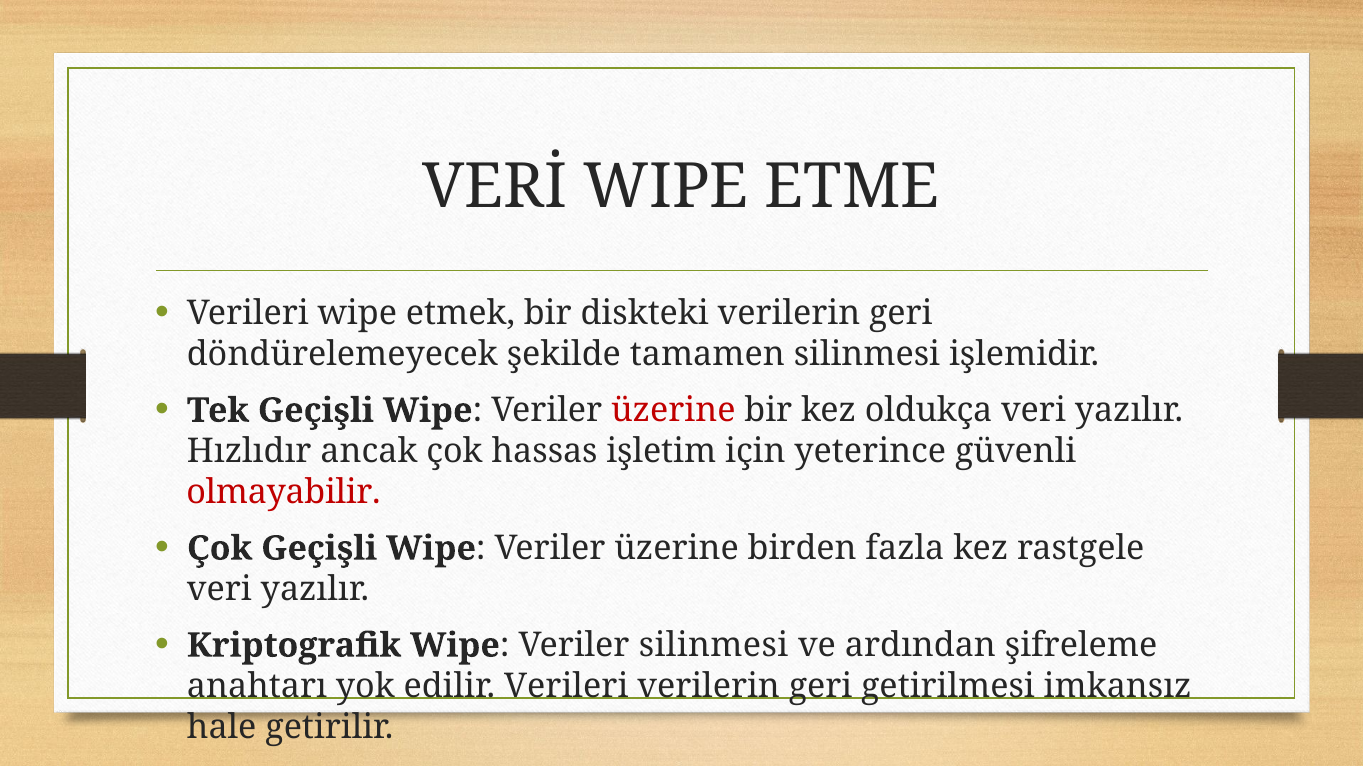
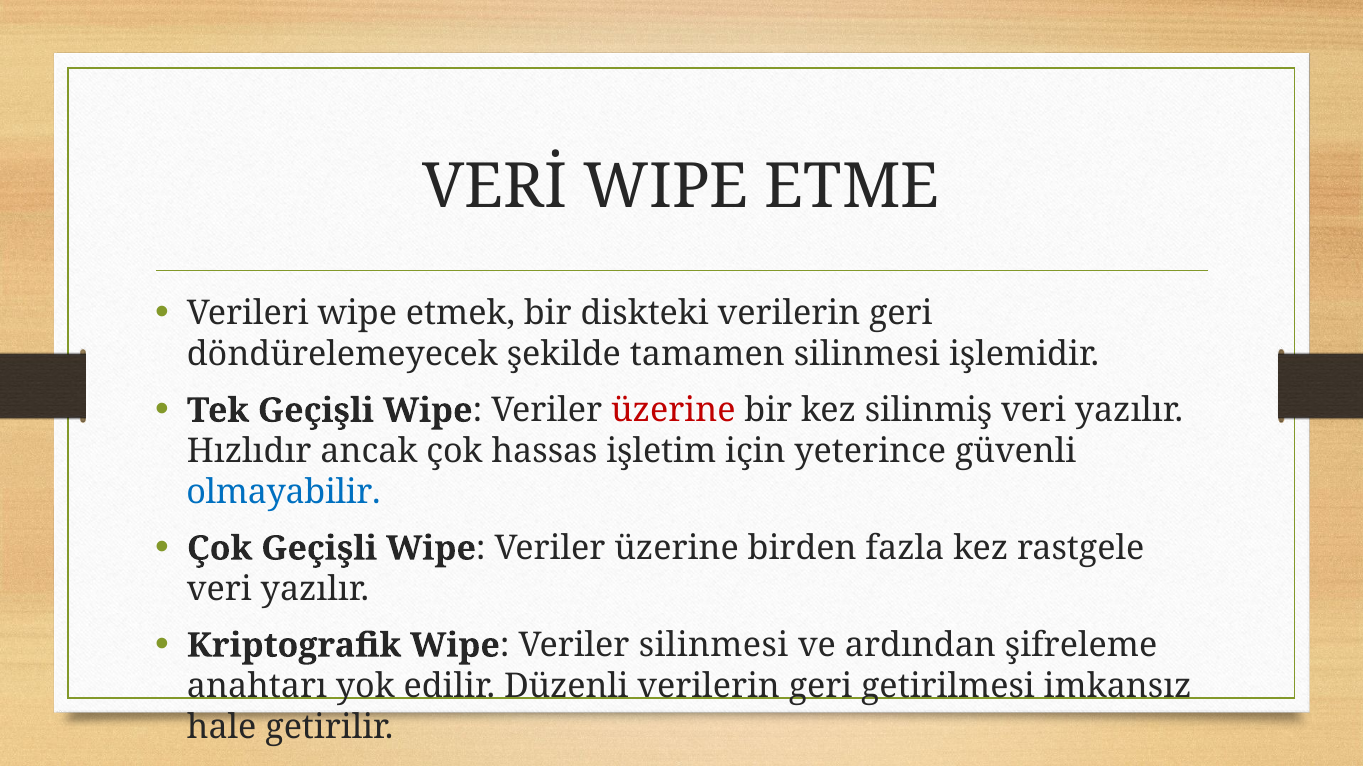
oldukça: oldukça -> silinmiş (929, 411)
olmayabilir colour: red -> blue (284, 493)
edilir Verileri: Verileri -> Düzenli (566, 687)
